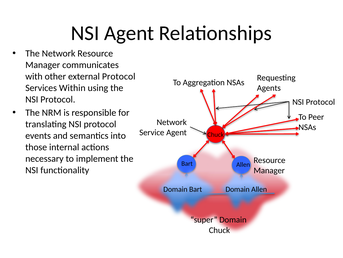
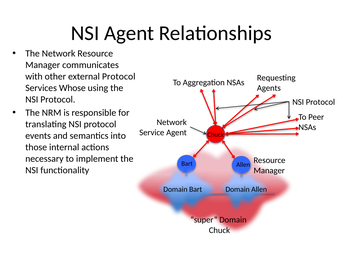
Within: Within -> Whose (72, 88)
